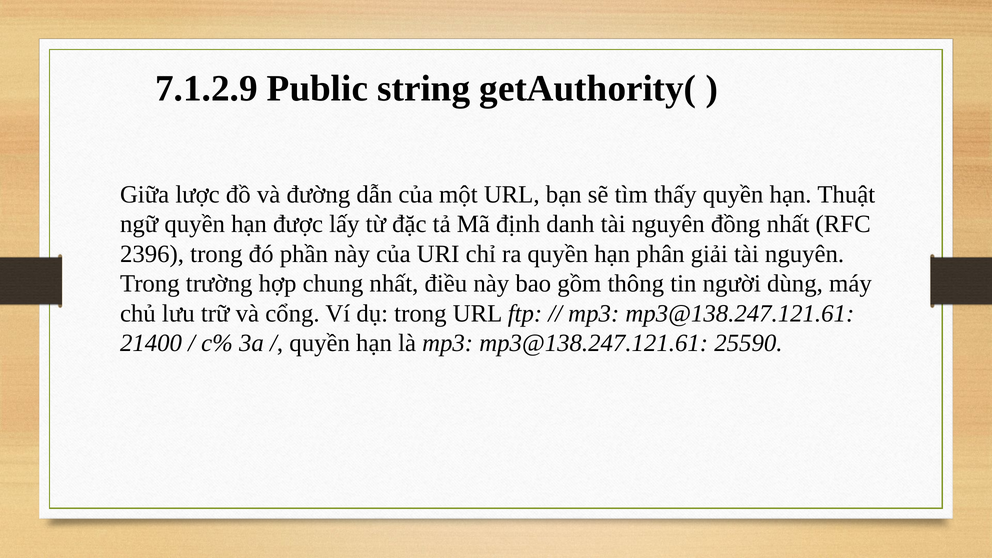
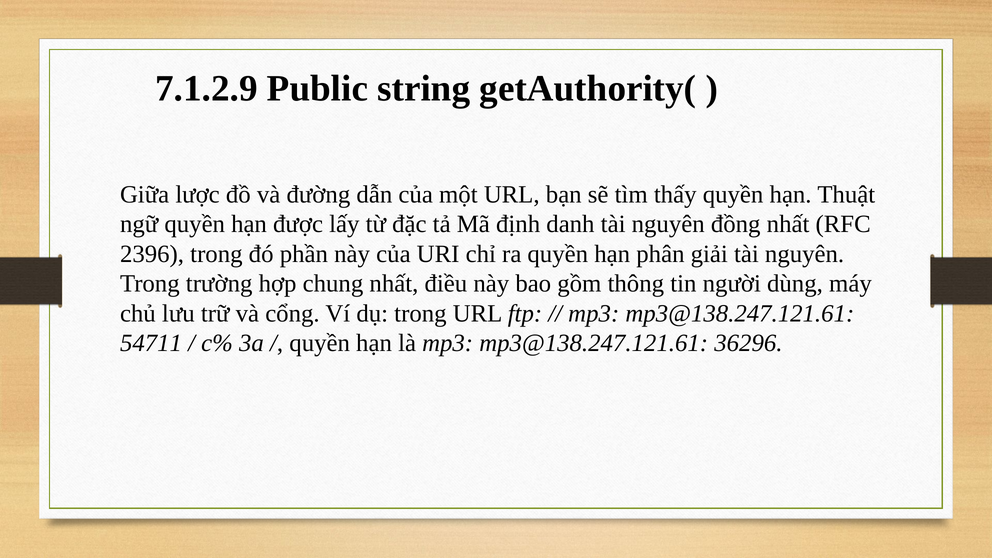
21400: 21400 -> 54711 (151, 343)
25590: 25590 -> 36296 (748, 343)
